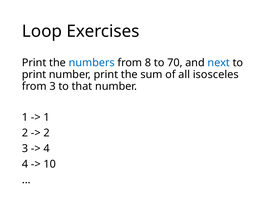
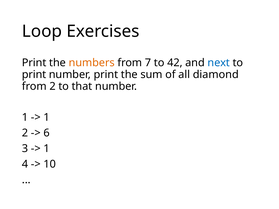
numbers colour: blue -> orange (92, 63)
8: 8 -> 7 (148, 63)
70: 70 -> 42 (175, 63)
isosceles: isosceles -> diamond (216, 75)
from 3: 3 -> 2 (53, 86)
2: 2 -> 6 (47, 133)
4: 4 -> 1 (47, 149)
